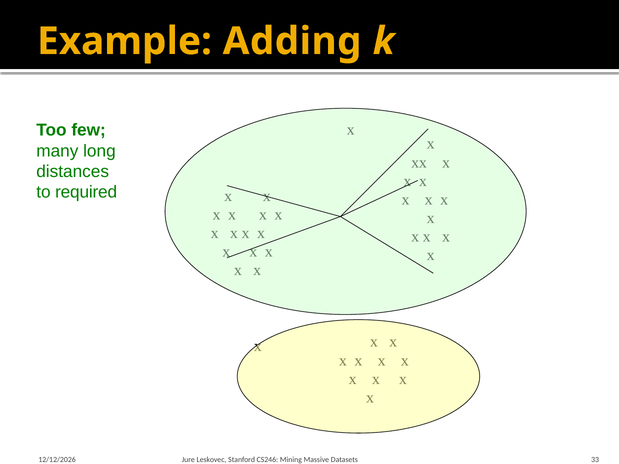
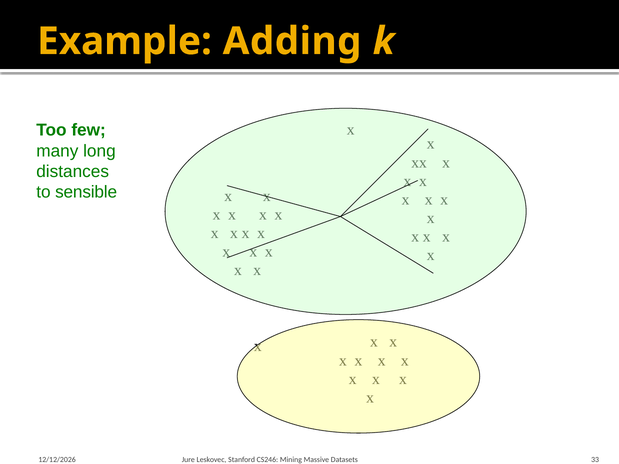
required: required -> sensible (86, 192)
